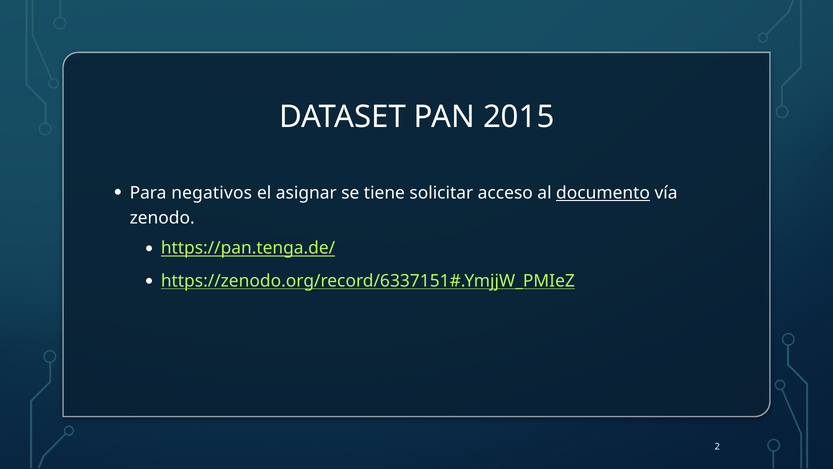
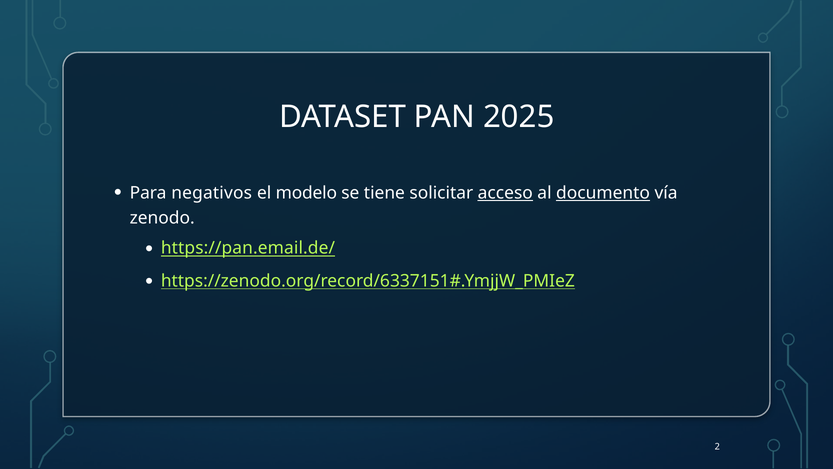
2015: 2015 -> 2025 (519, 117)
asignar: asignar -> modelo (306, 193)
acceso underline: none -> present (505, 193)
https://pan.tenga.de/: https://pan.tenga.de/ -> https://pan.email.de/ (248, 248)
